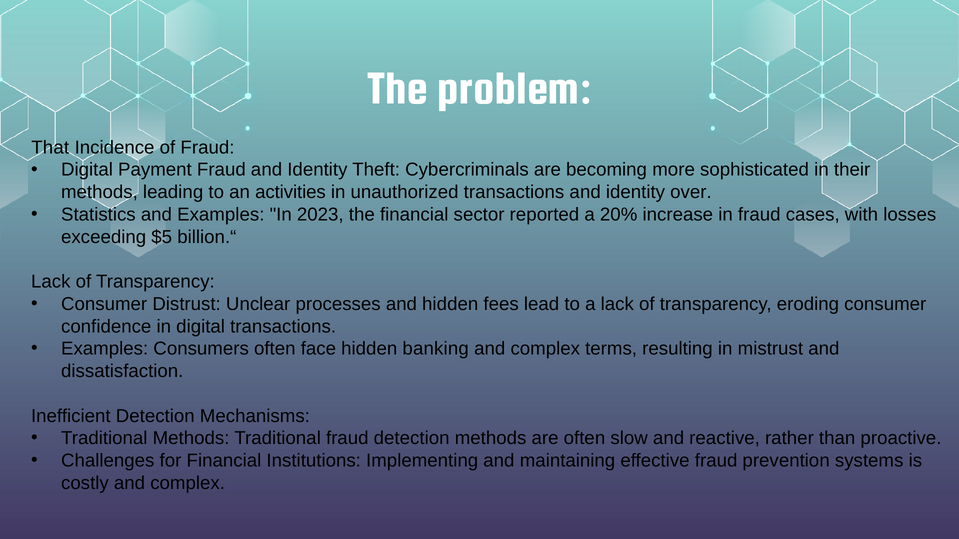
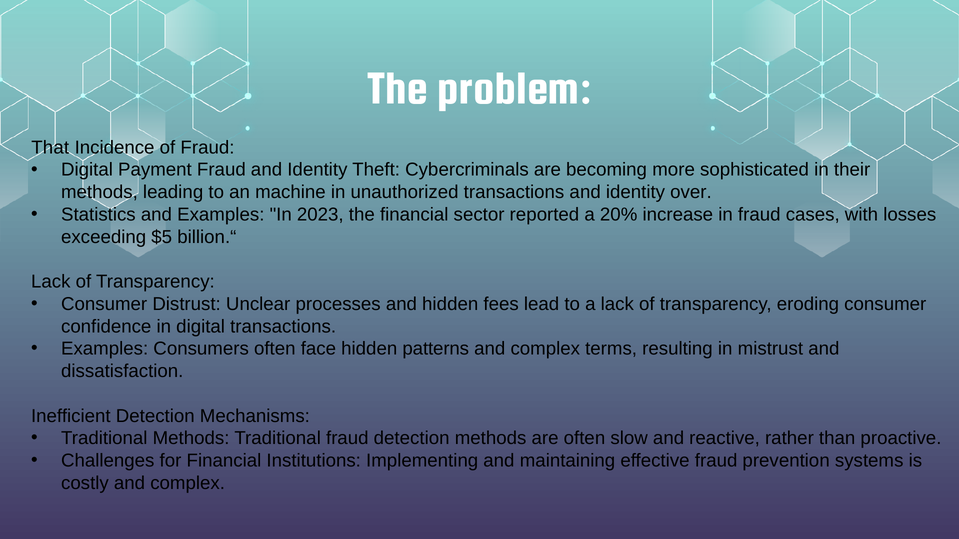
activities: activities -> machine (290, 192)
banking: banking -> patterns (436, 349)
